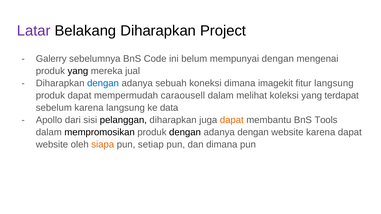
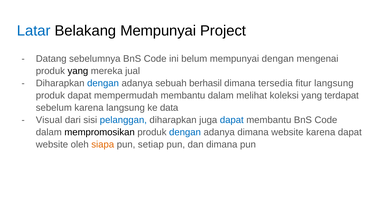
Latar colour: purple -> blue (34, 31)
Belakang Diharapkan: Diharapkan -> Mempunyai (158, 31)
Galerry: Galerry -> Datang (51, 59)
koneksi: koneksi -> berhasil (205, 83)
imagekit: imagekit -> tersedia (275, 83)
mempermudah caraousell: caraousell -> membantu (183, 96)
Apollo: Apollo -> Visual (49, 120)
pelanggan colour: black -> blue (123, 120)
dapat colour: orange -> blue (232, 120)
membantu BnS Tools: Tools -> Code (326, 120)
dengan colour: black -> blue (185, 132)
adanya dengan: dengan -> dimana (253, 132)
